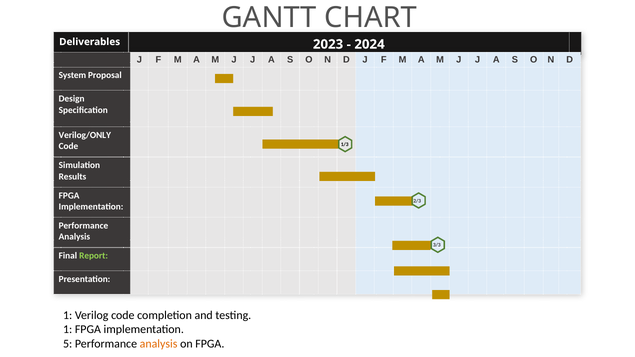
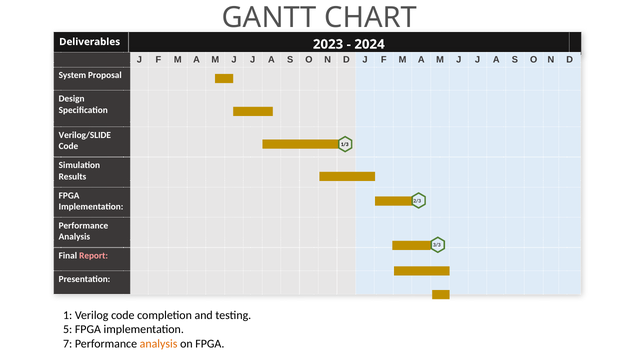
Verilog/ONLY: Verilog/ONLY -> Verilog/SLIDE (85, 135)
Report colour: light green -> pink (94, 256)
1: 1 -> 5 (68, 330)
5: 5 -> 7 (68, 344)
